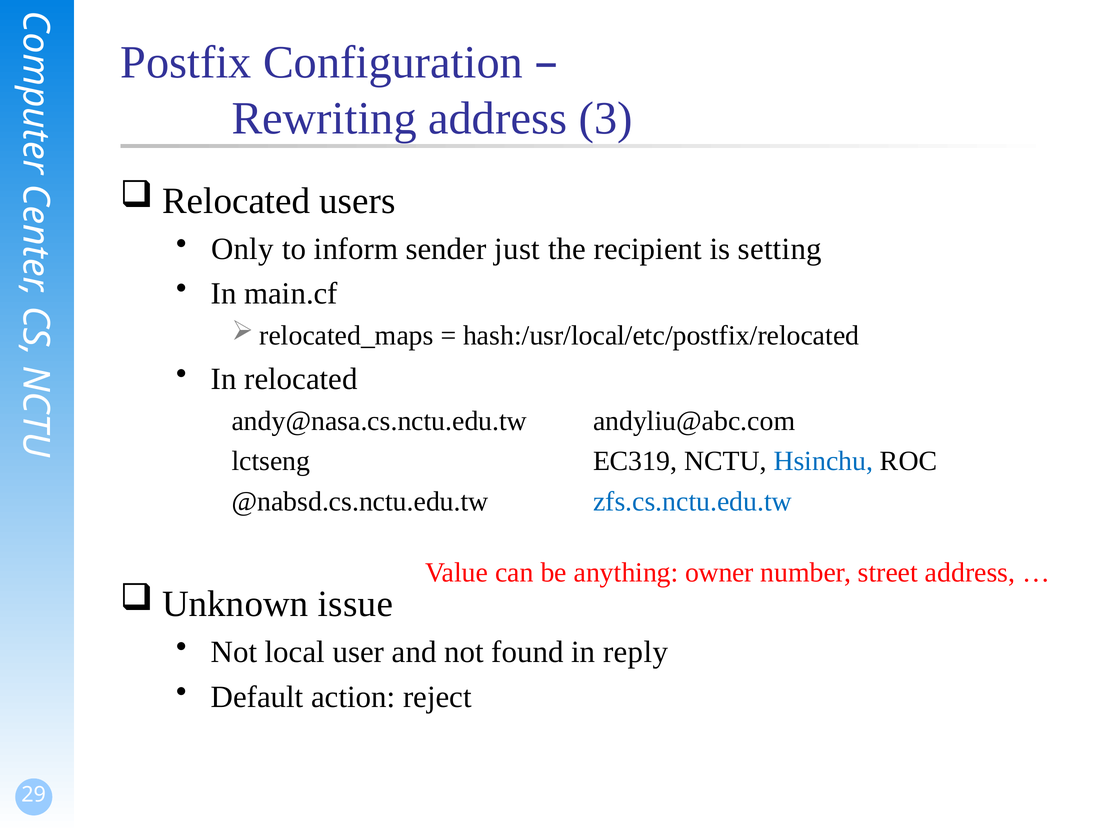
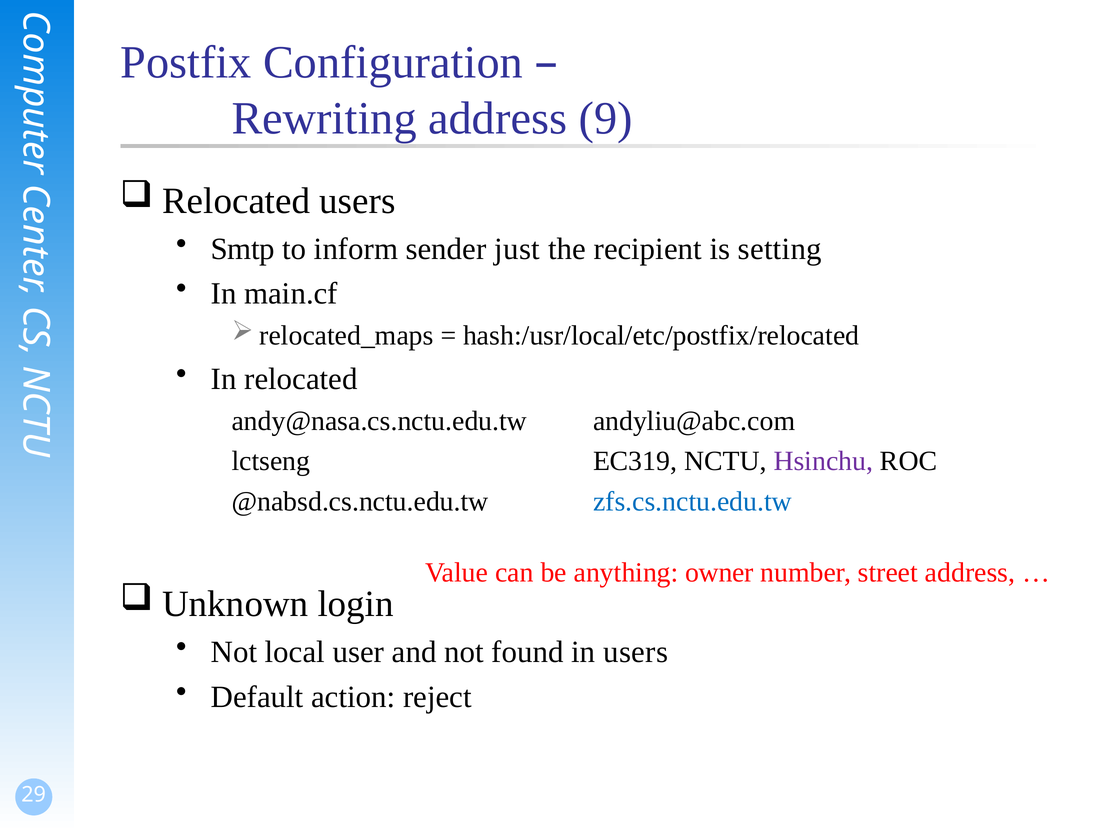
3: 3 -> 9 (606, 118)
Only: Only -> Smtp (243, 249)
Hsinchu colour: blue -> purple (823, 461)
issue: issue -> login (356, 604)
in reply: reply -> users (636, 652)
